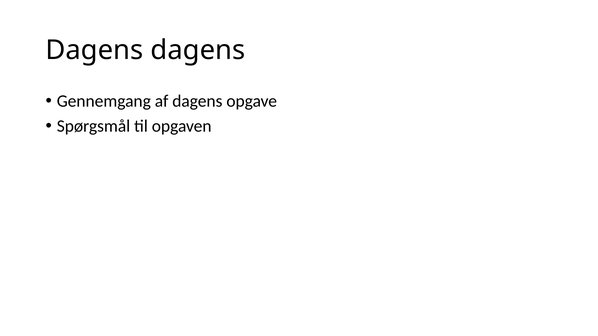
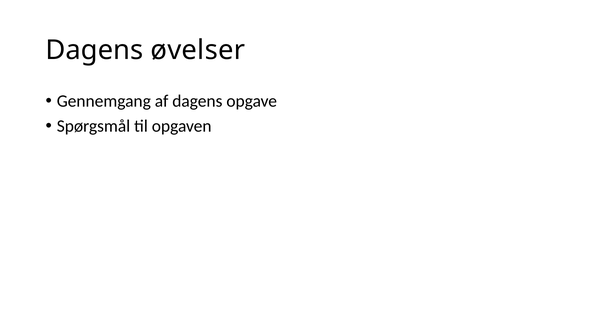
Dagens dagens: dagens -> øvelser (198, 50)
